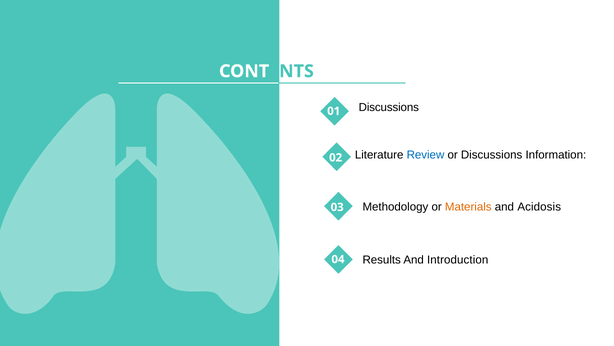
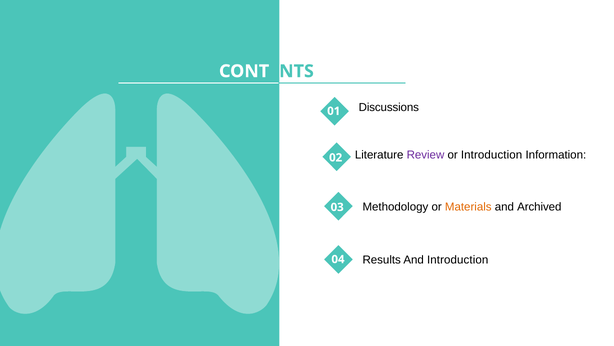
Review colour: blue -> purple (425, 155)
or Discussions: Discussions -> Introduction (492, 155)
Acidosis: Acidosis -> Archived (539, 207)
